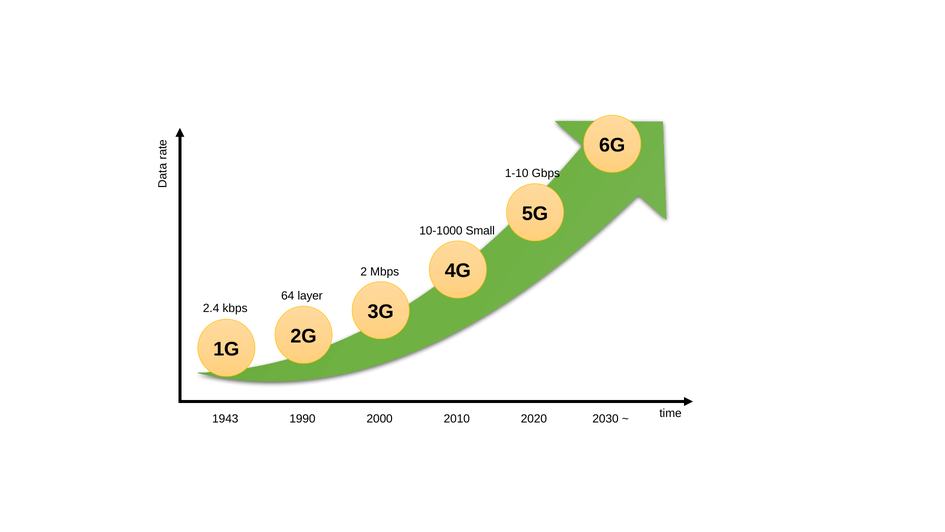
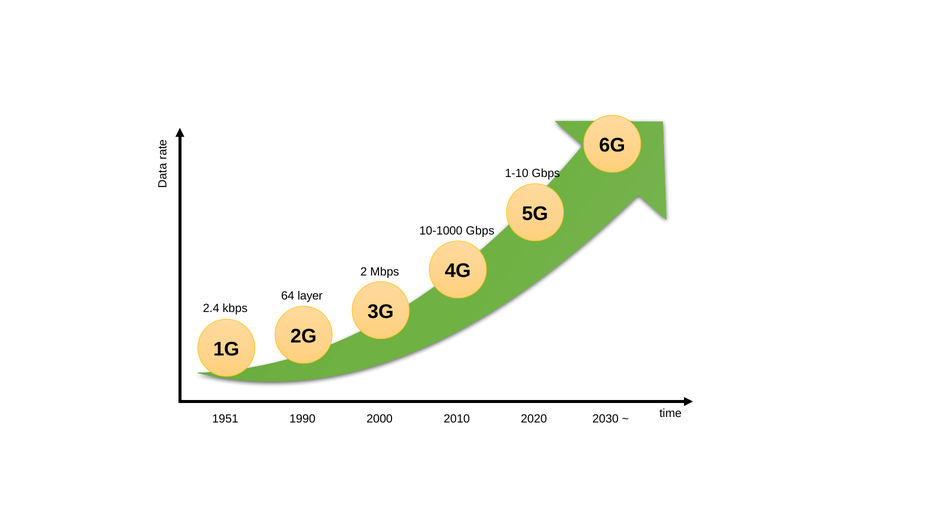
10-1000 Small: Small -> Gbps (480, 231)
1943: 1943 -> 1951 (225, 419)
